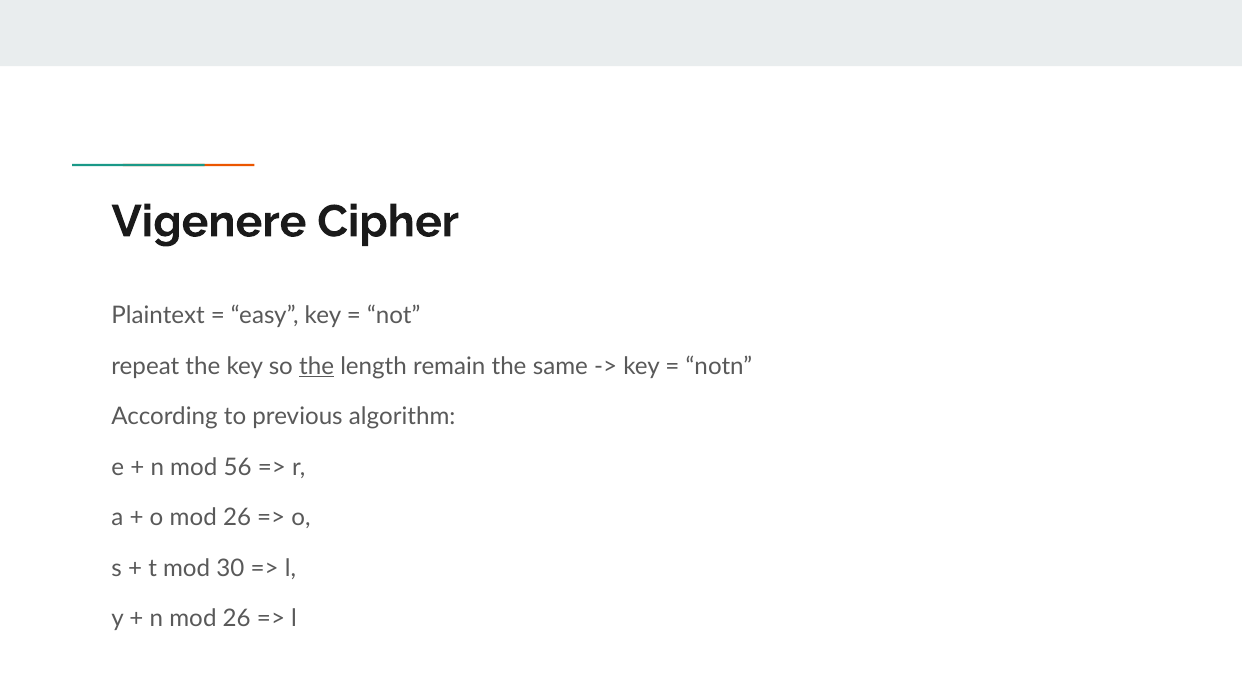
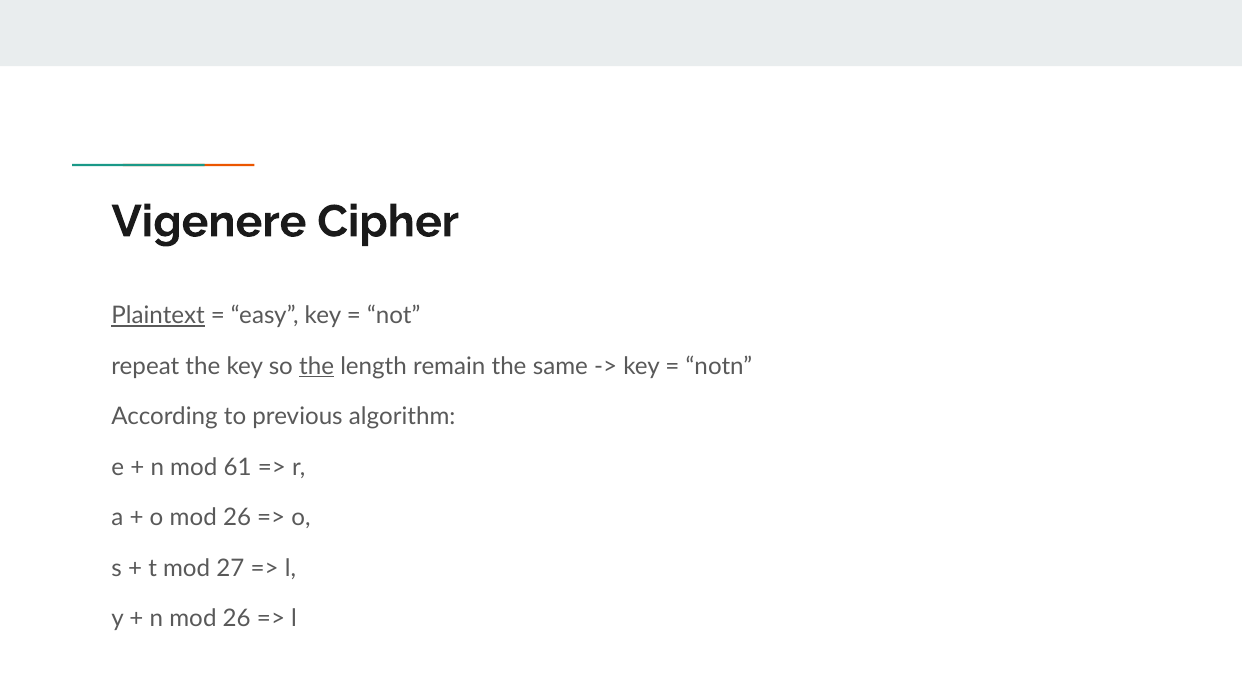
Plaintext underline: none -> present (158, 315)
56: 56 -> 61 (238, 467)
30: 30 -> 27 (230, 568)
